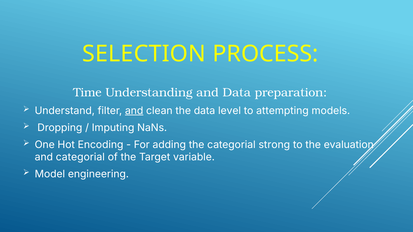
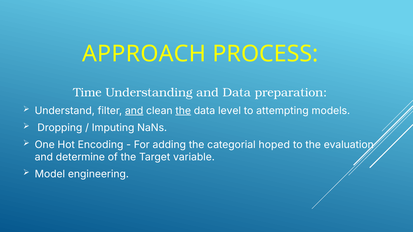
SELECTION: SELECTION -> APPROACH (144, 54)
the underline: none -> present (183, 111)
strong: strong -> hoped (274, 145)
and categorial: categorial -> determine (80, 157)
